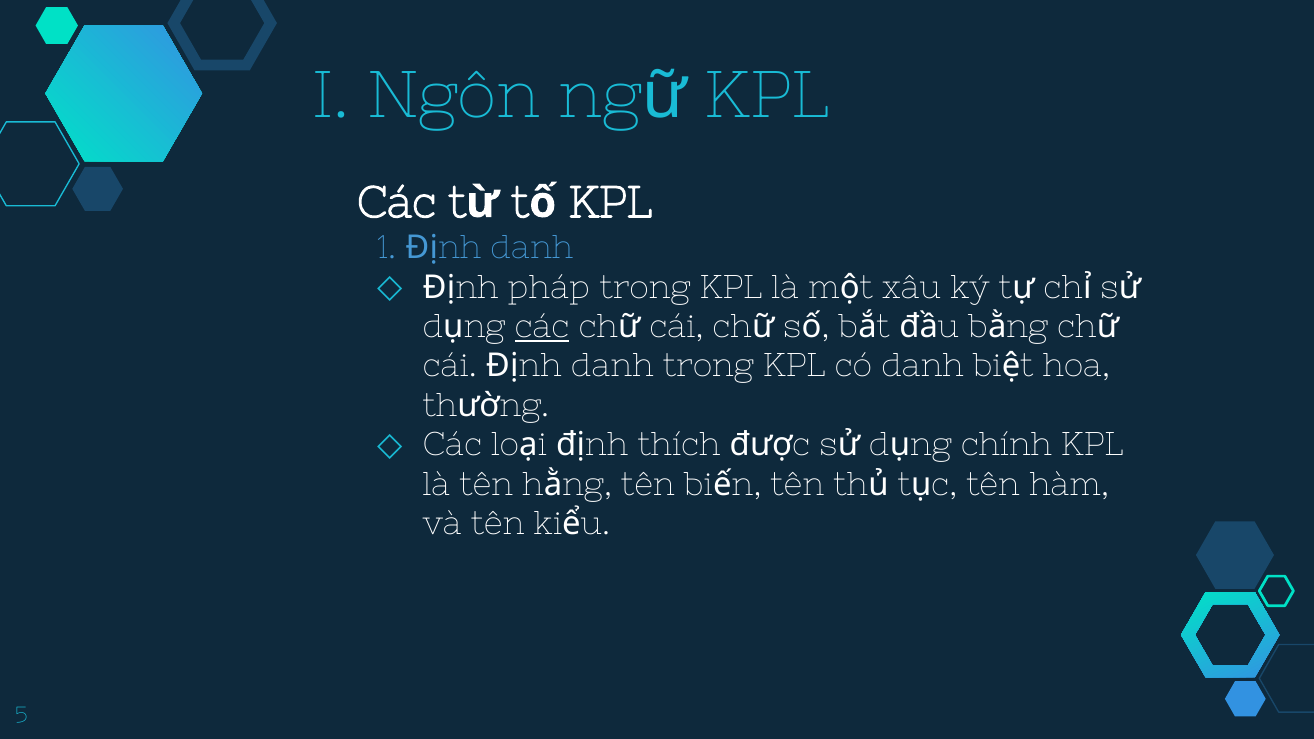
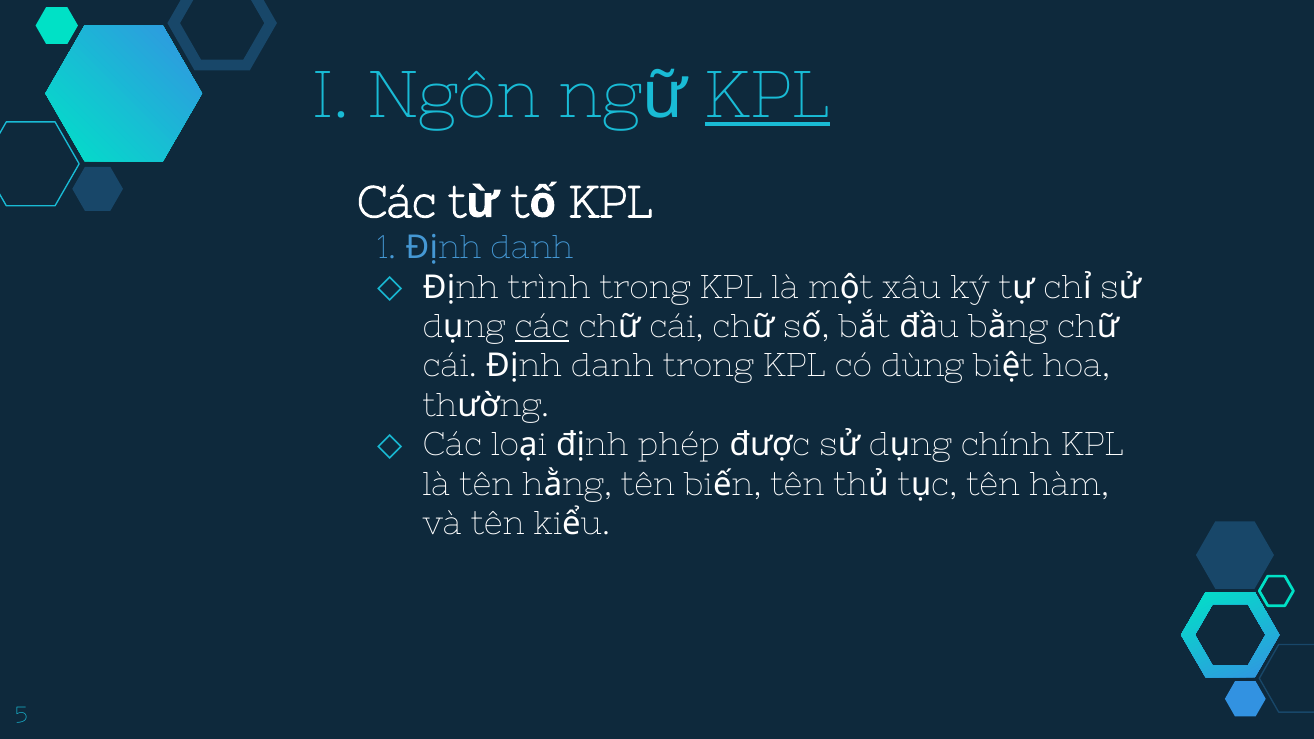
KPL underline: none -> present (767, 96)
pháp: pháp -> trình (549, 287)
có danh: danh -> dùng (923, 366)
thích: thích -> phép (679, 445)
